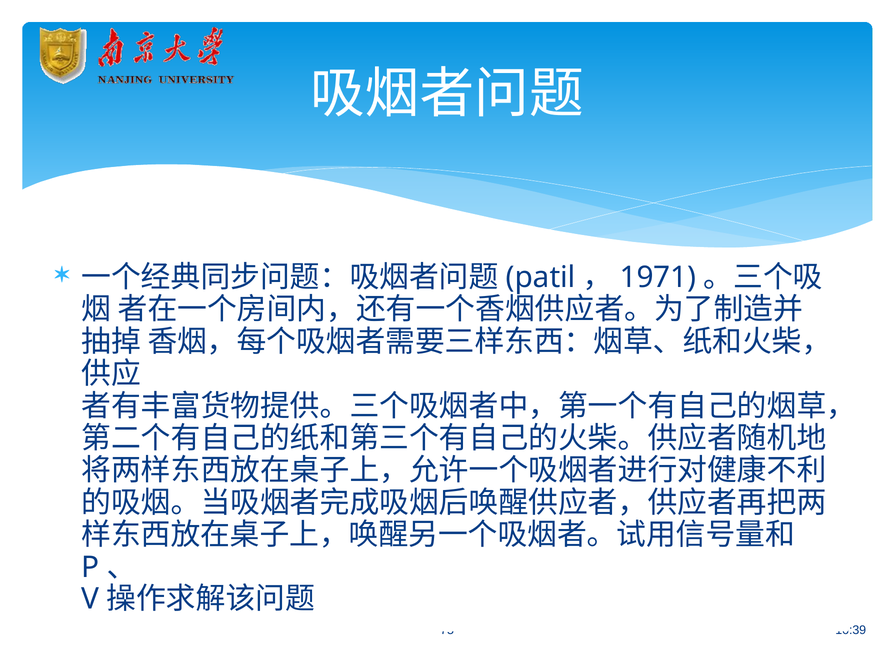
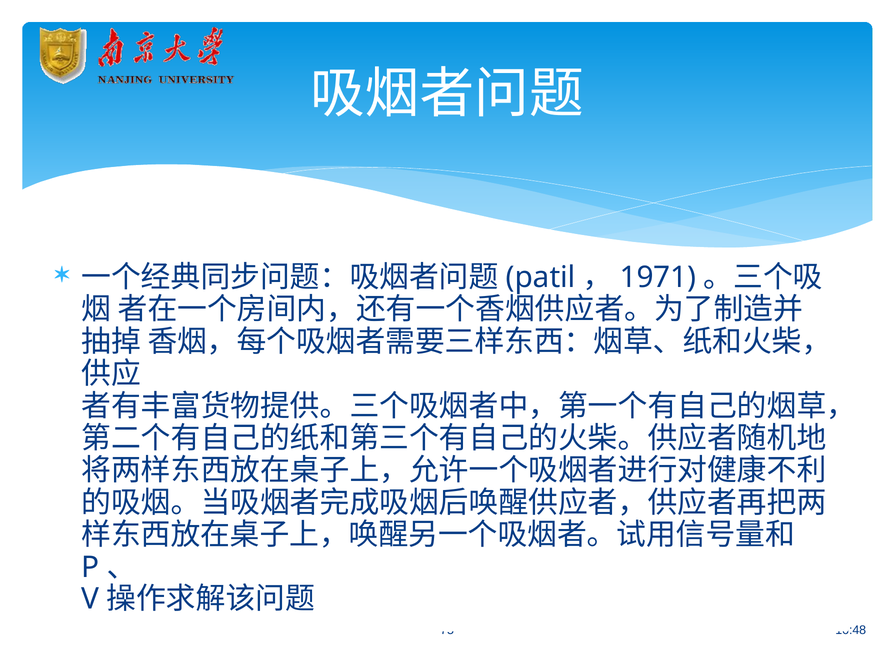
:39: :39 -> :48 (858, 630)
